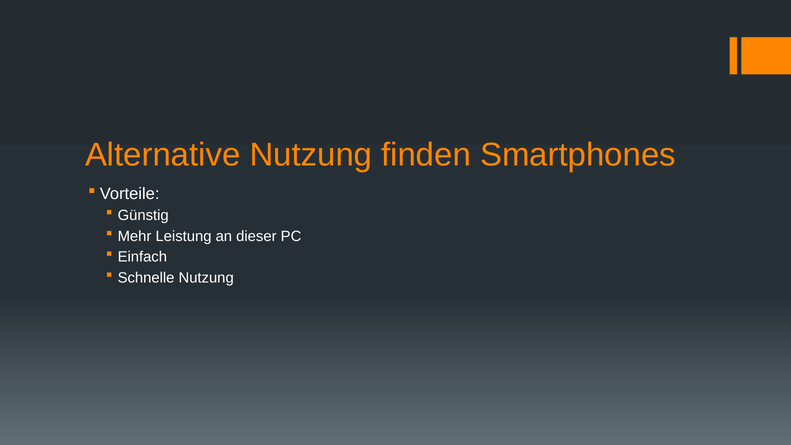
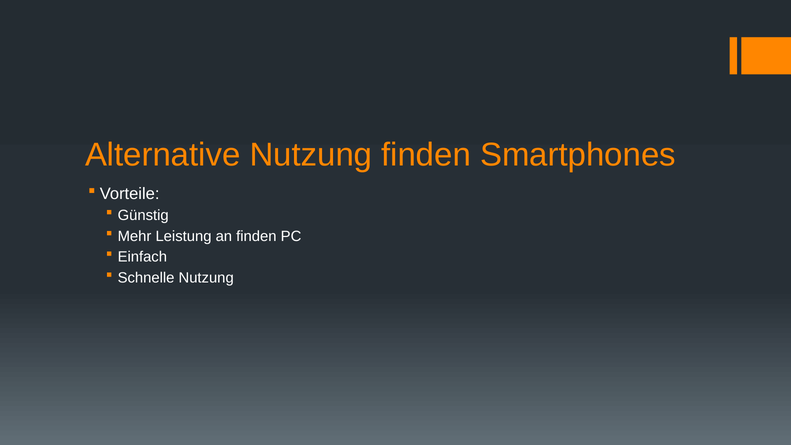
an dieser: dieser -> finden (256, 236)
